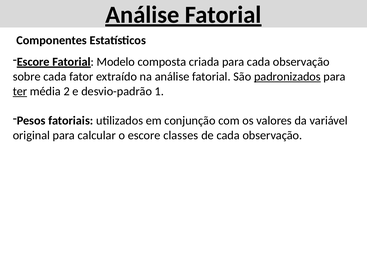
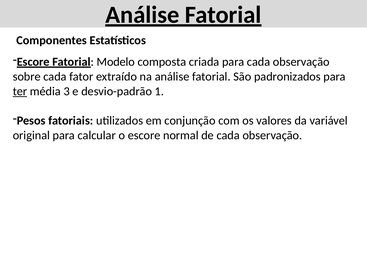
padronizados underline: present -> none (287, 77)
2: 2 -> 3 (67, 91)
classes: classes -> normal (181, 135)
